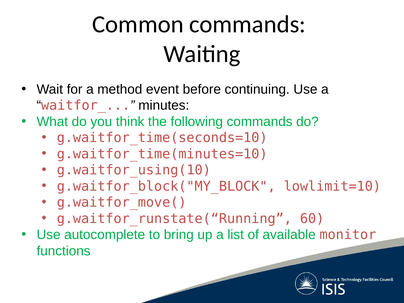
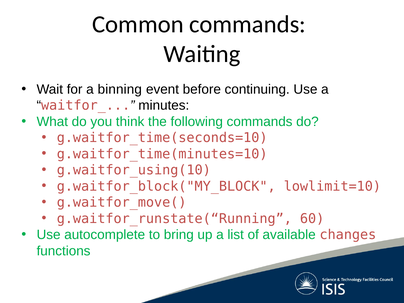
method: method -> binning (120, 89)
monitor: monitor -> changes (348, 235)
